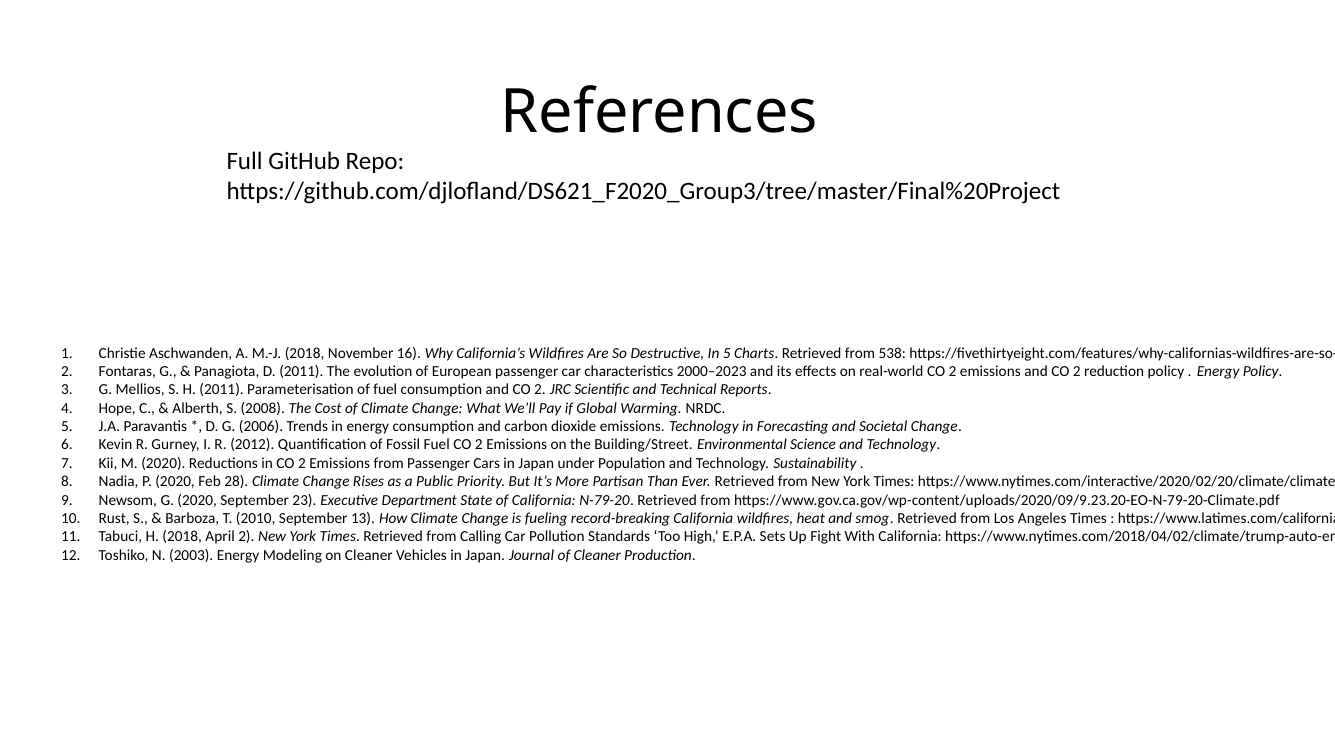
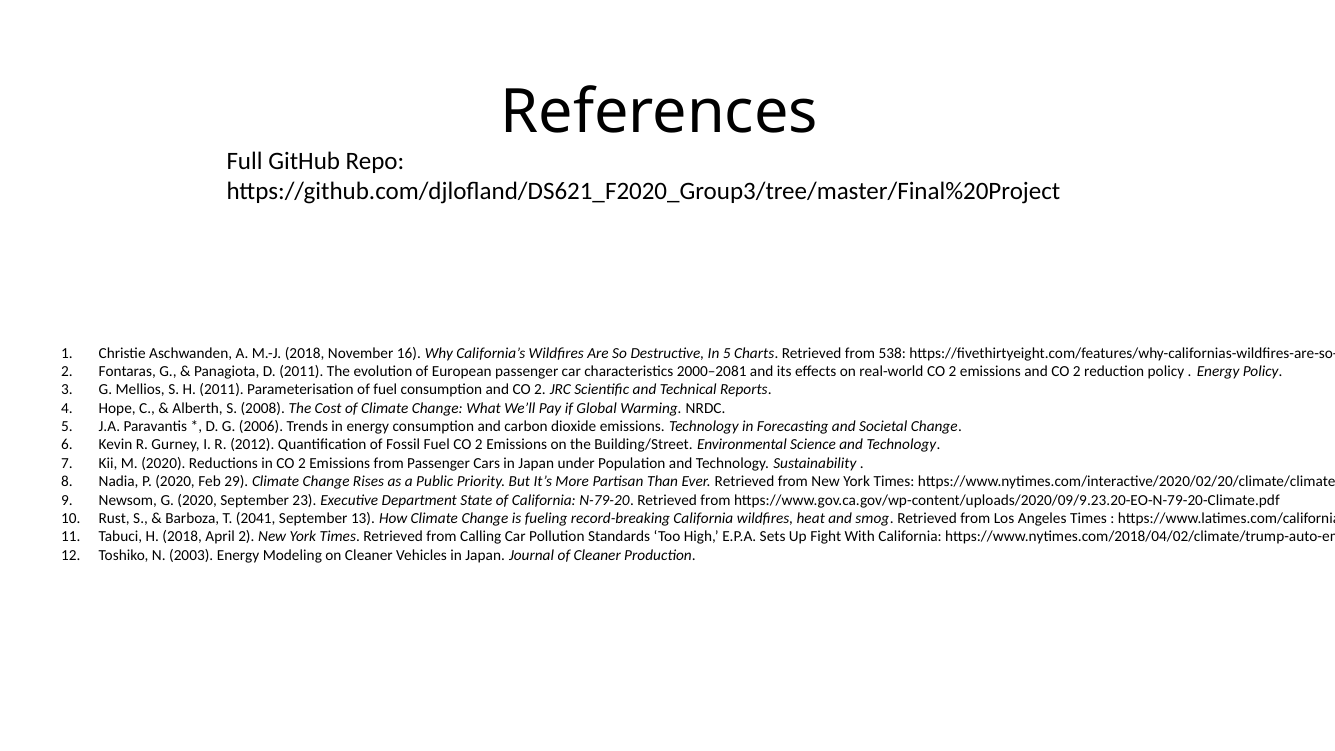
2000–2023: 2000–2023 -> 2000–2081 (712, 371)
28: 28 -> 29 (236, 482)
2010: 2010 -> 2041 (256, 518)
